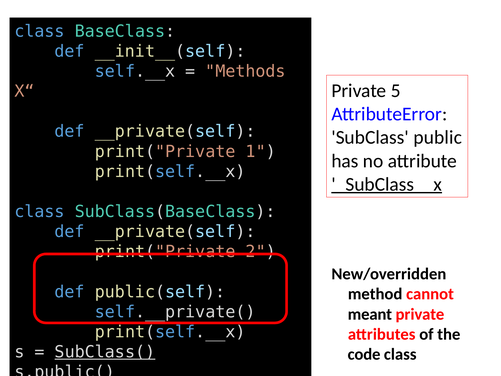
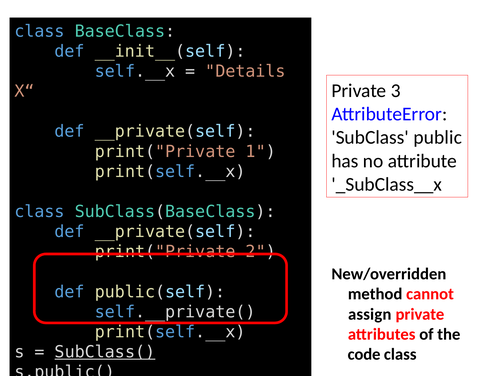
Methods: Methods -> Details (246, 71)
5: 5 -> 3 (396, 91)
_SubClass__x underline: present -> none (387, 184)
meant: meant -> assign (370, 314)
